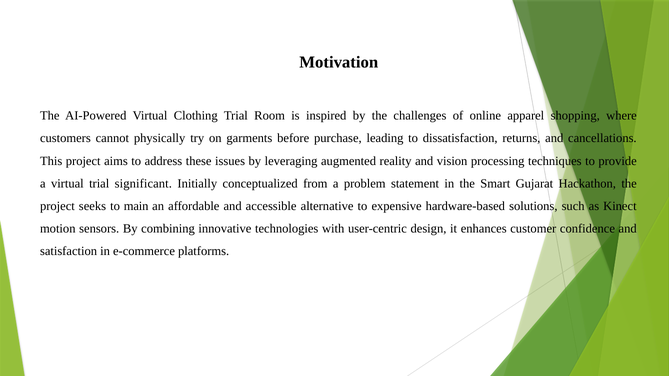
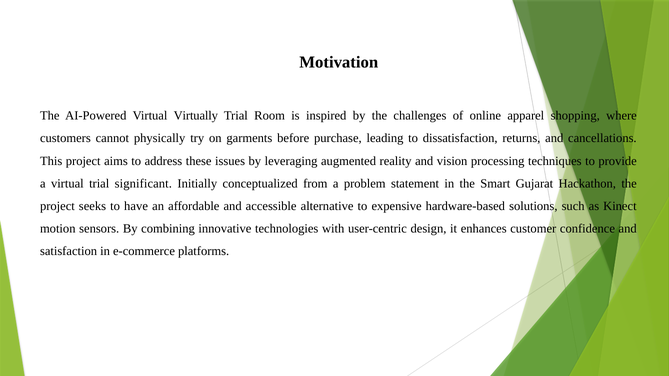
Clothing: Clothing -> Virtually (196, 116)
main: main -> have (136, 206)
